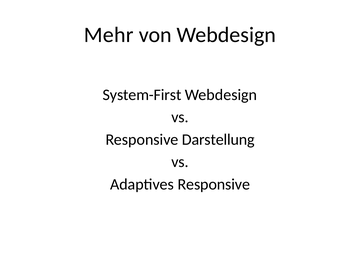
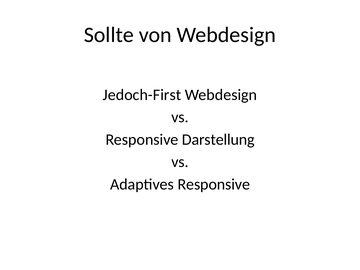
Mehr: Mehr -> Sollte (109, 35)
System-First: System-First -> Jedoch-First (142, 95)
